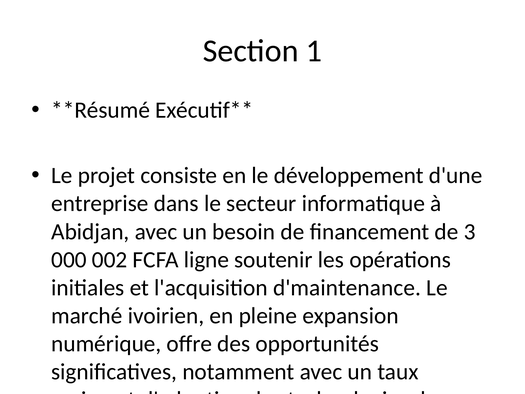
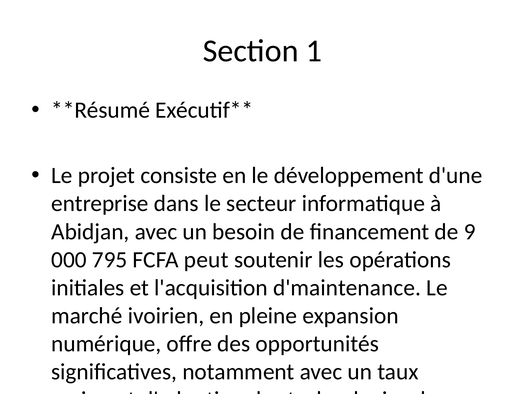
3: 3 -> 9 (470, 232)
002: 002 -> 795 (110, 260)
ligne: ligne -> peut (206, 260)
